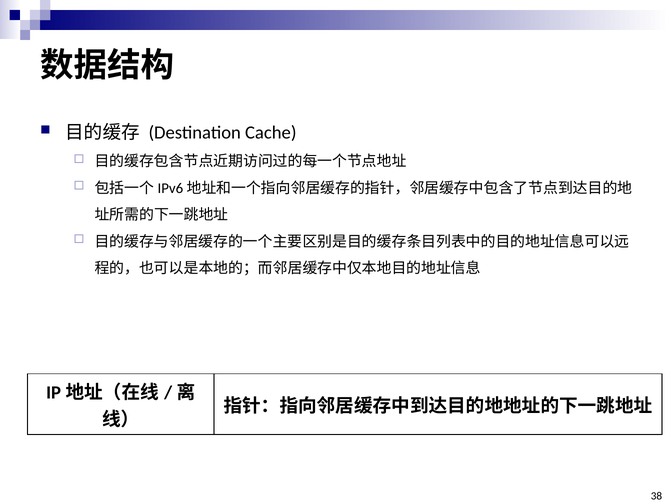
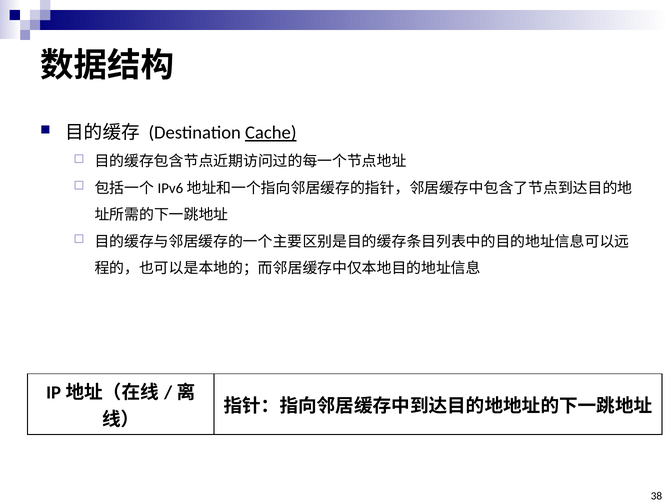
Cache underline: none -> present (271, 133)
